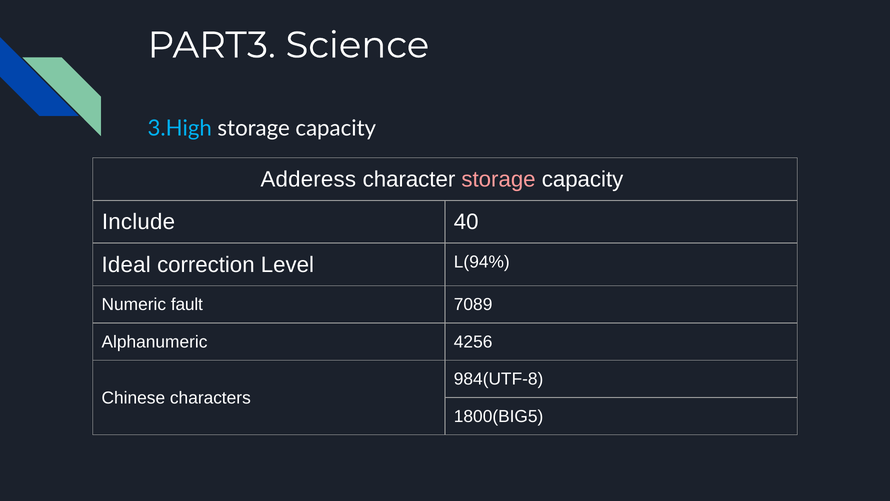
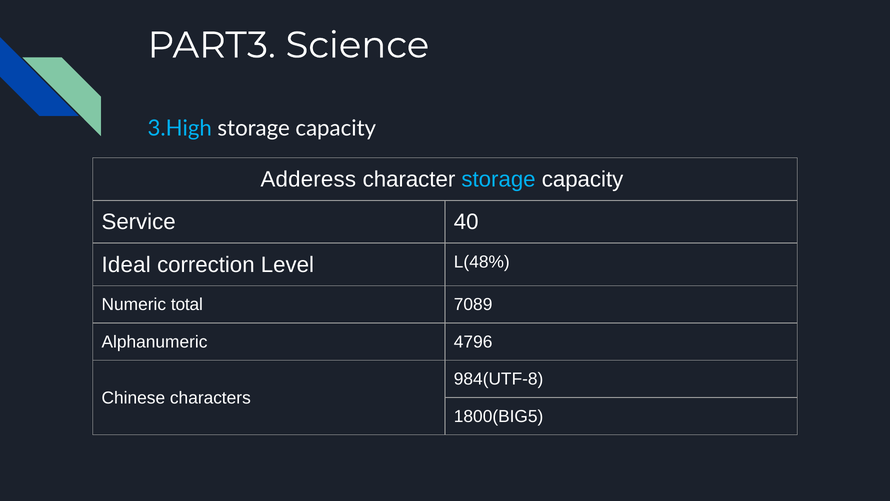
storage colour: pink -> light blue (499, 179)
Include: Include -> Service (139, 222)
L(94%: L(94% -> L(48% (482, 262)
fault: fault -> total (187, 305)
4256: 4256 -> 4796 (473, 342)
